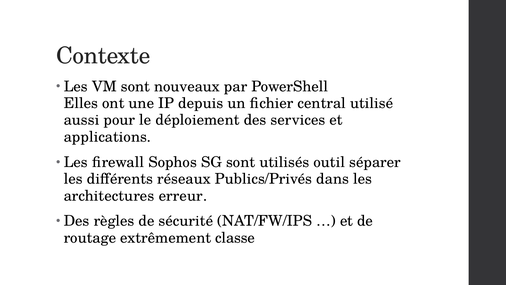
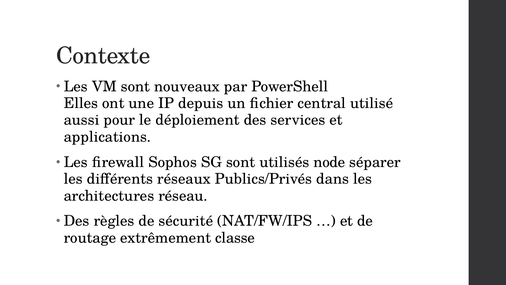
outil: outil -> node (329, 162)
erreur: erreur -> réseau (183, 196)
